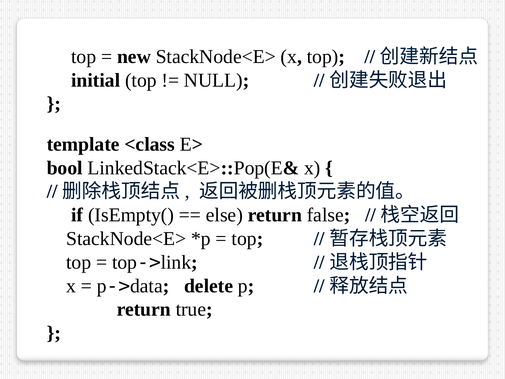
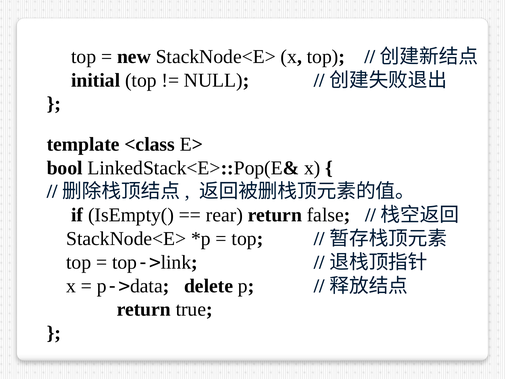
else: else -> rear (224, 215)
